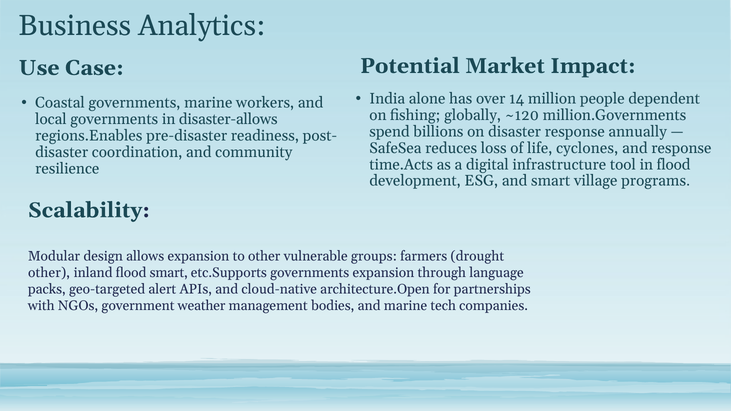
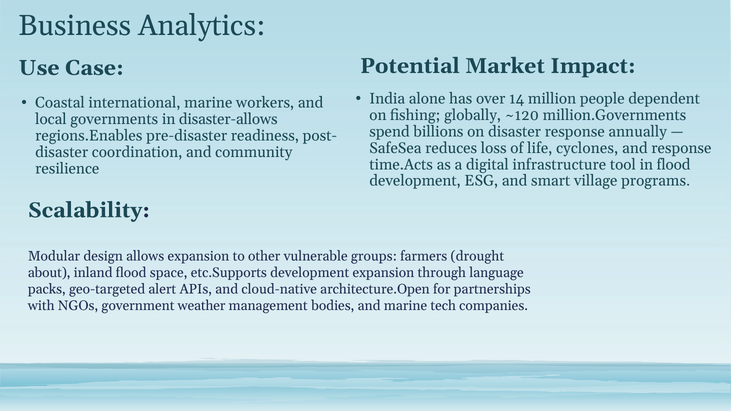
Coastal governments: governments -> international (134, 103)
other: other -> about (49, 273)
flood smart: smart -> space (169, 273)
etc.Supports governments: governments -> development (310, 273)
